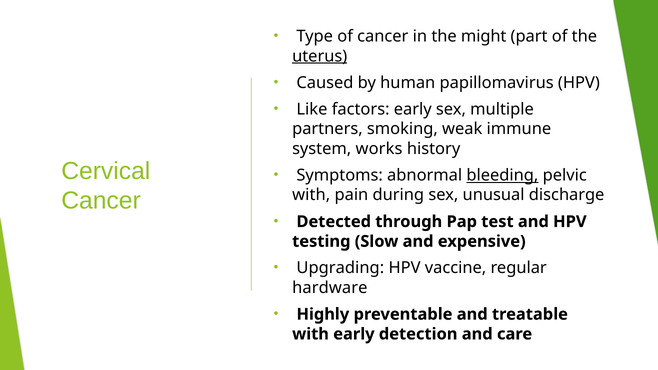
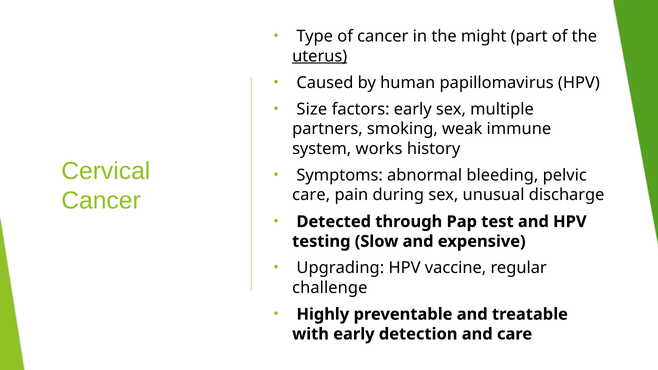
Like: Like -> Size (312, 109)
bleeding underline: present -> none (502, 175)
with: with -> care (311, 195)
hardware: hardware -> challenge (330, 288)
